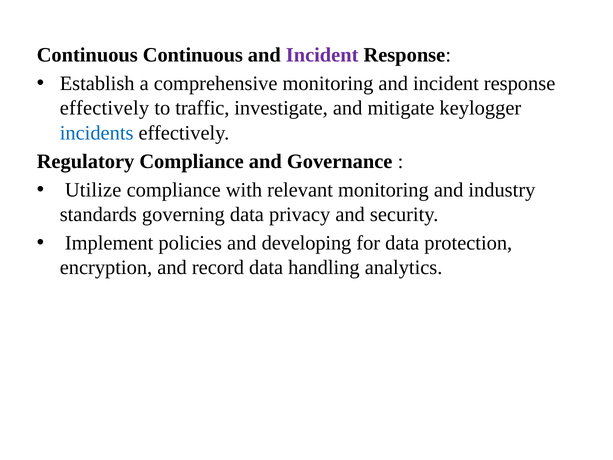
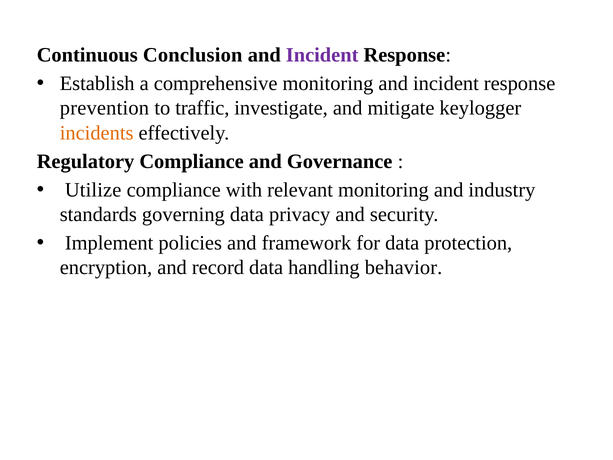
Continuous Continuous: Continuous -> Conclusion (193, 55)
effectively: effectively -> prevention (104, 108)
incidents colour: blue -> orange (97, 133)
developing: developing -> framework (306, 243)
analytics: analytics -> behavior (404, 268)
